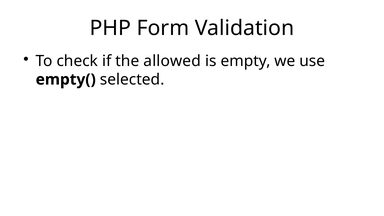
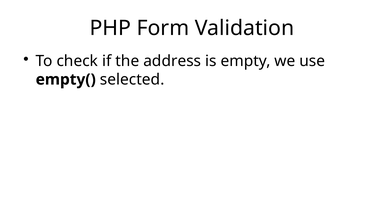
allowed: allowed -> address (172, 61)
